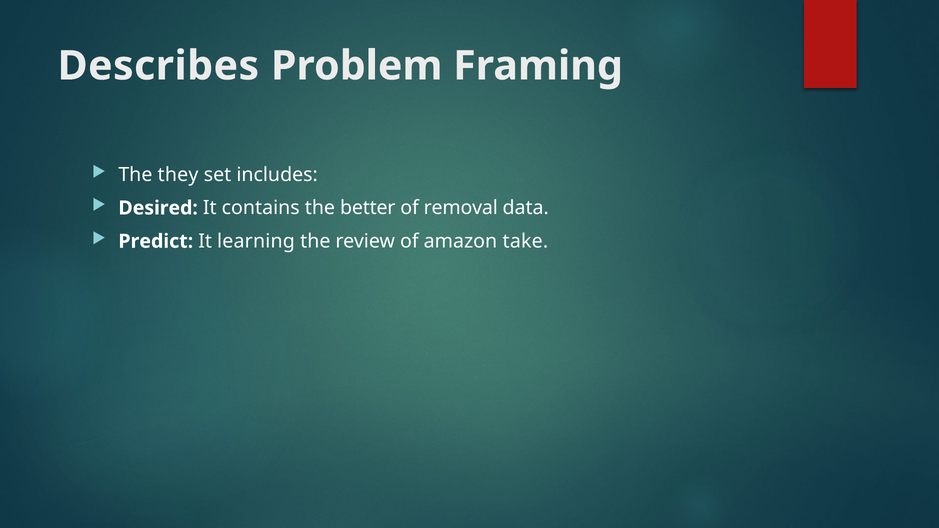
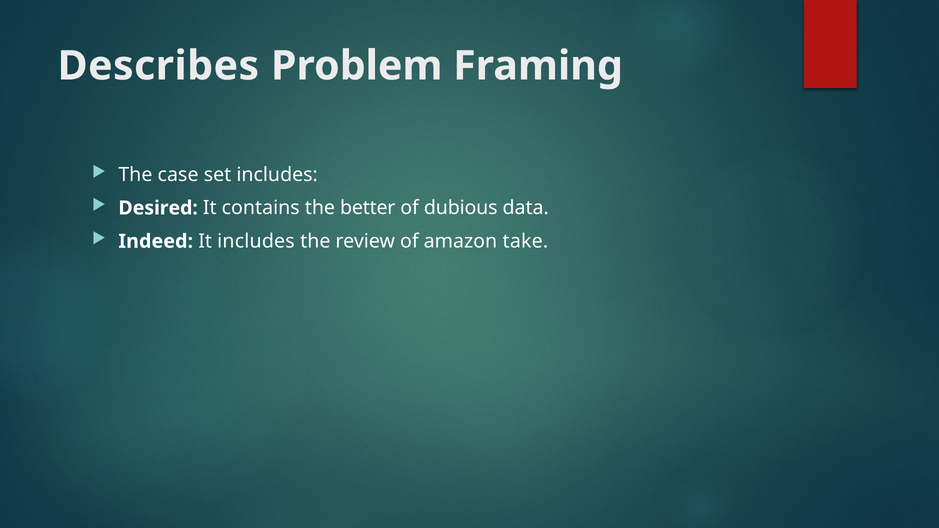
they: they -> case (178, 175)
removal: removal -> dubious (461, 208)
Predict: Predict -> Indeed (156, 241)
It learning: learning -> includes (256, 241)
